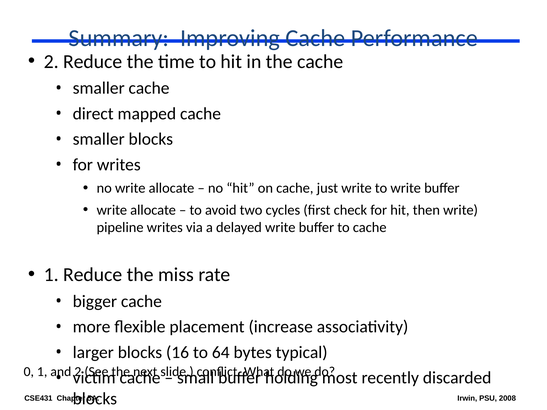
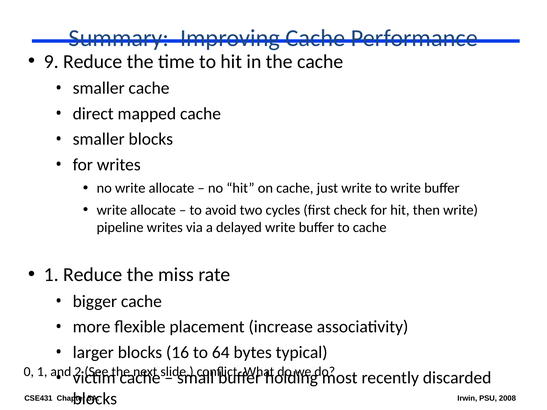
2: 2 -> 9 (51, 62)
